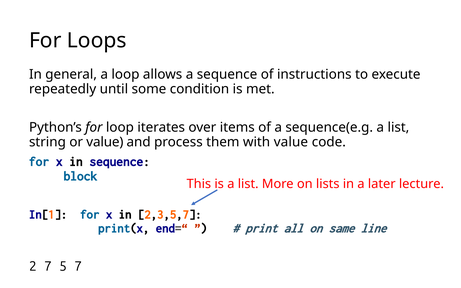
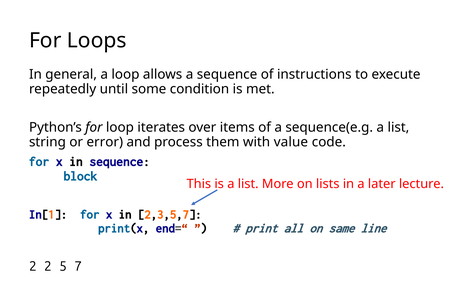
or value: value -> error (105, 142)
2 7: 7 -> 2 (48, 266)
